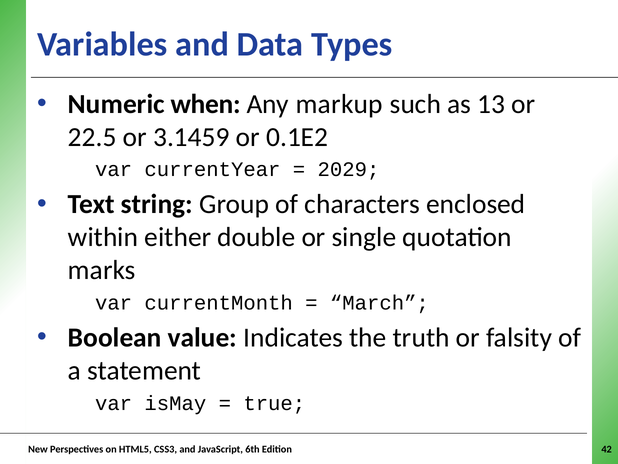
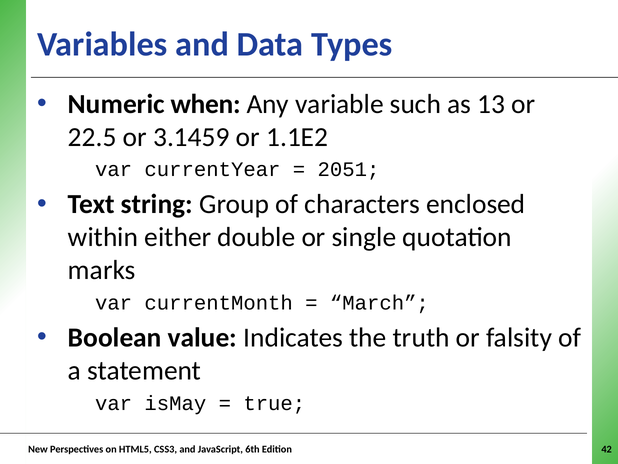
markup: markup -> variable (339, 104)
0.1E2: 0.1E2 -> 1.1E2 (297, 137)
2029: 2029 -> 2051 (348, 169)
